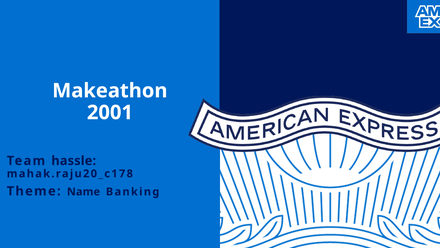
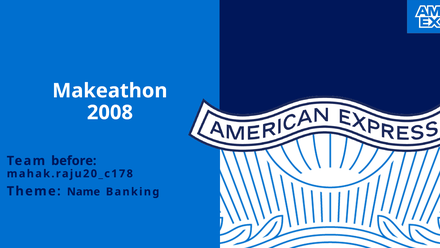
2001: 2001 -> 2008 (110, 112)
hassle: hassle -> before (74, 160)
